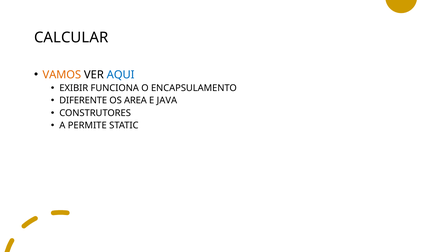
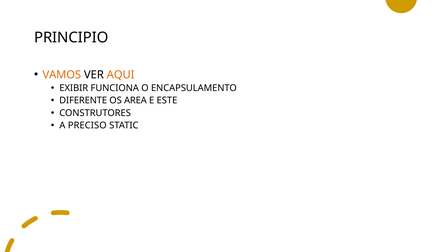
CALCULAR: CALCULAR -> PRINCIPIO (71, 38)
AQUI colour: blue -> orange (121, 75)
JAVA: JAVA -> ESTE (167, 101)
PERMITE: PERMITE -> PRECISO (87, 125)
